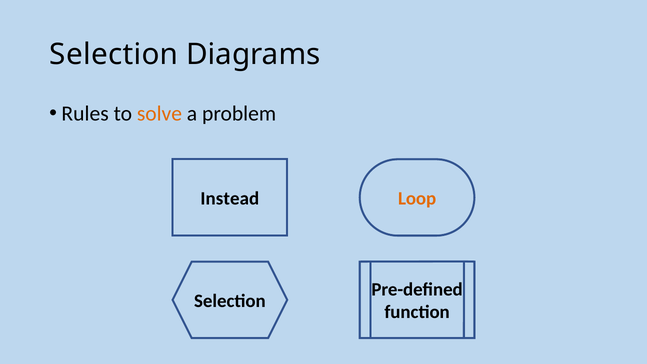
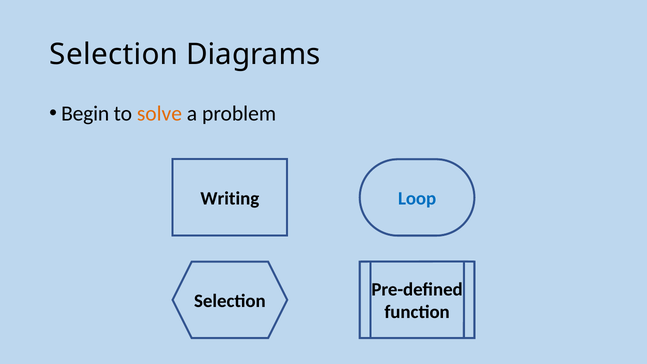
Rules: Rules -> Begin (85, 114)
Instead: Instead -> Writing (230, 198)
Loop colour: orange -> blue (417, 198)
